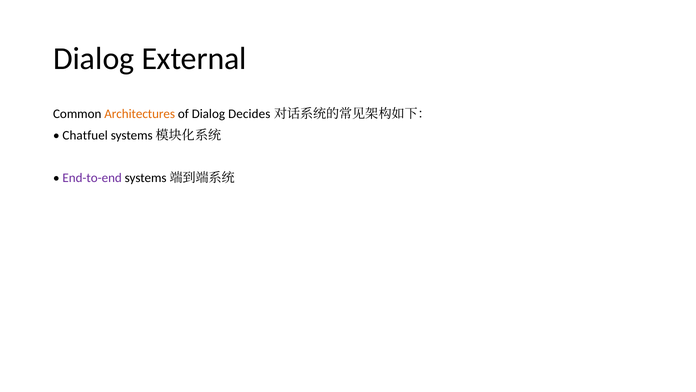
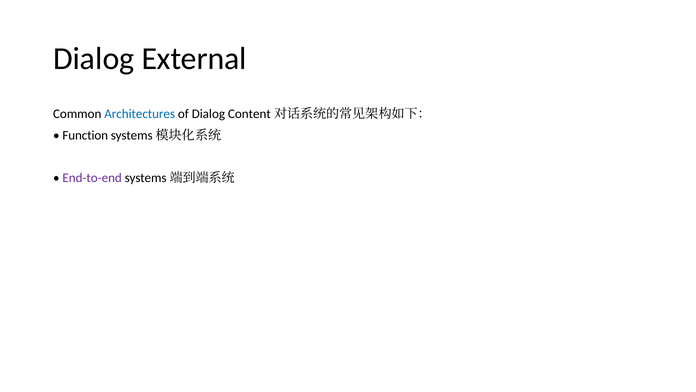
Architectures colour: orange -> blue (140, 114)
Decides: Decides -> Content (249, 114)
Chatfuel: Chatfuel -> Function (85, 135)
